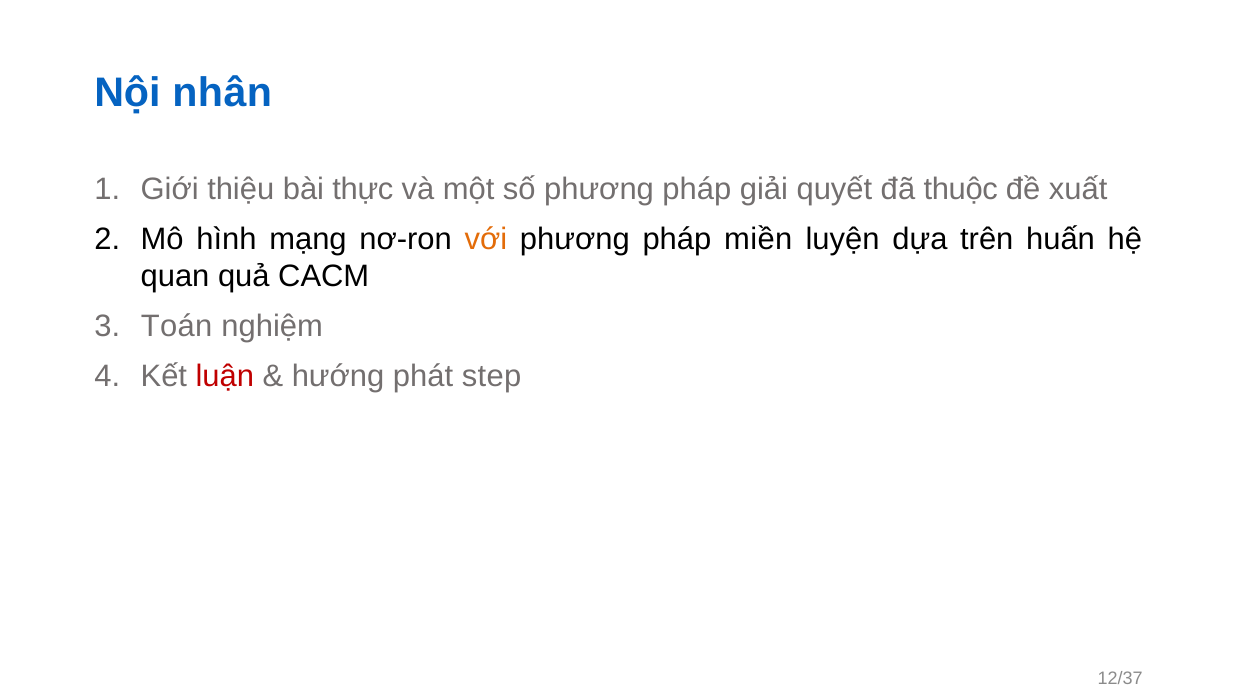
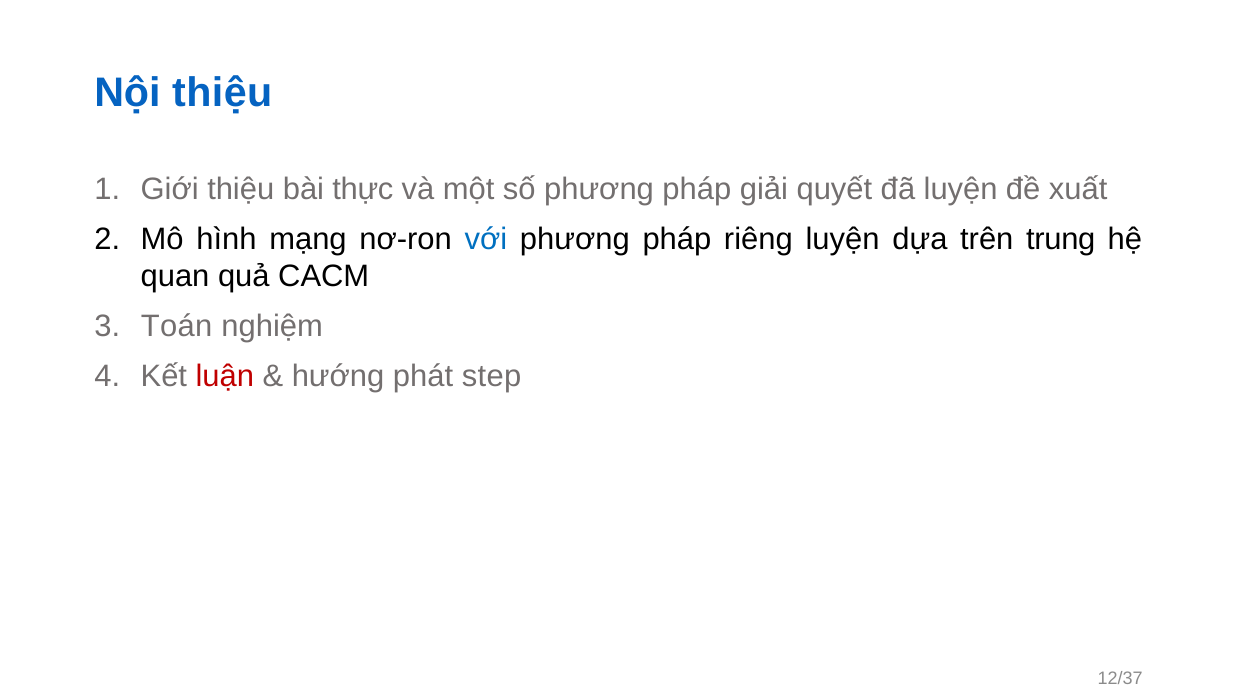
Nội nhân: nhân -> thiệu (222, 93)
đã thuộc: thuộc -> luyện (961, 189)
với colour: orange -> blue (486, 239)
miền: miền -> riêng (758, 239)
huấn: huấn -> trung (1061, 239)
